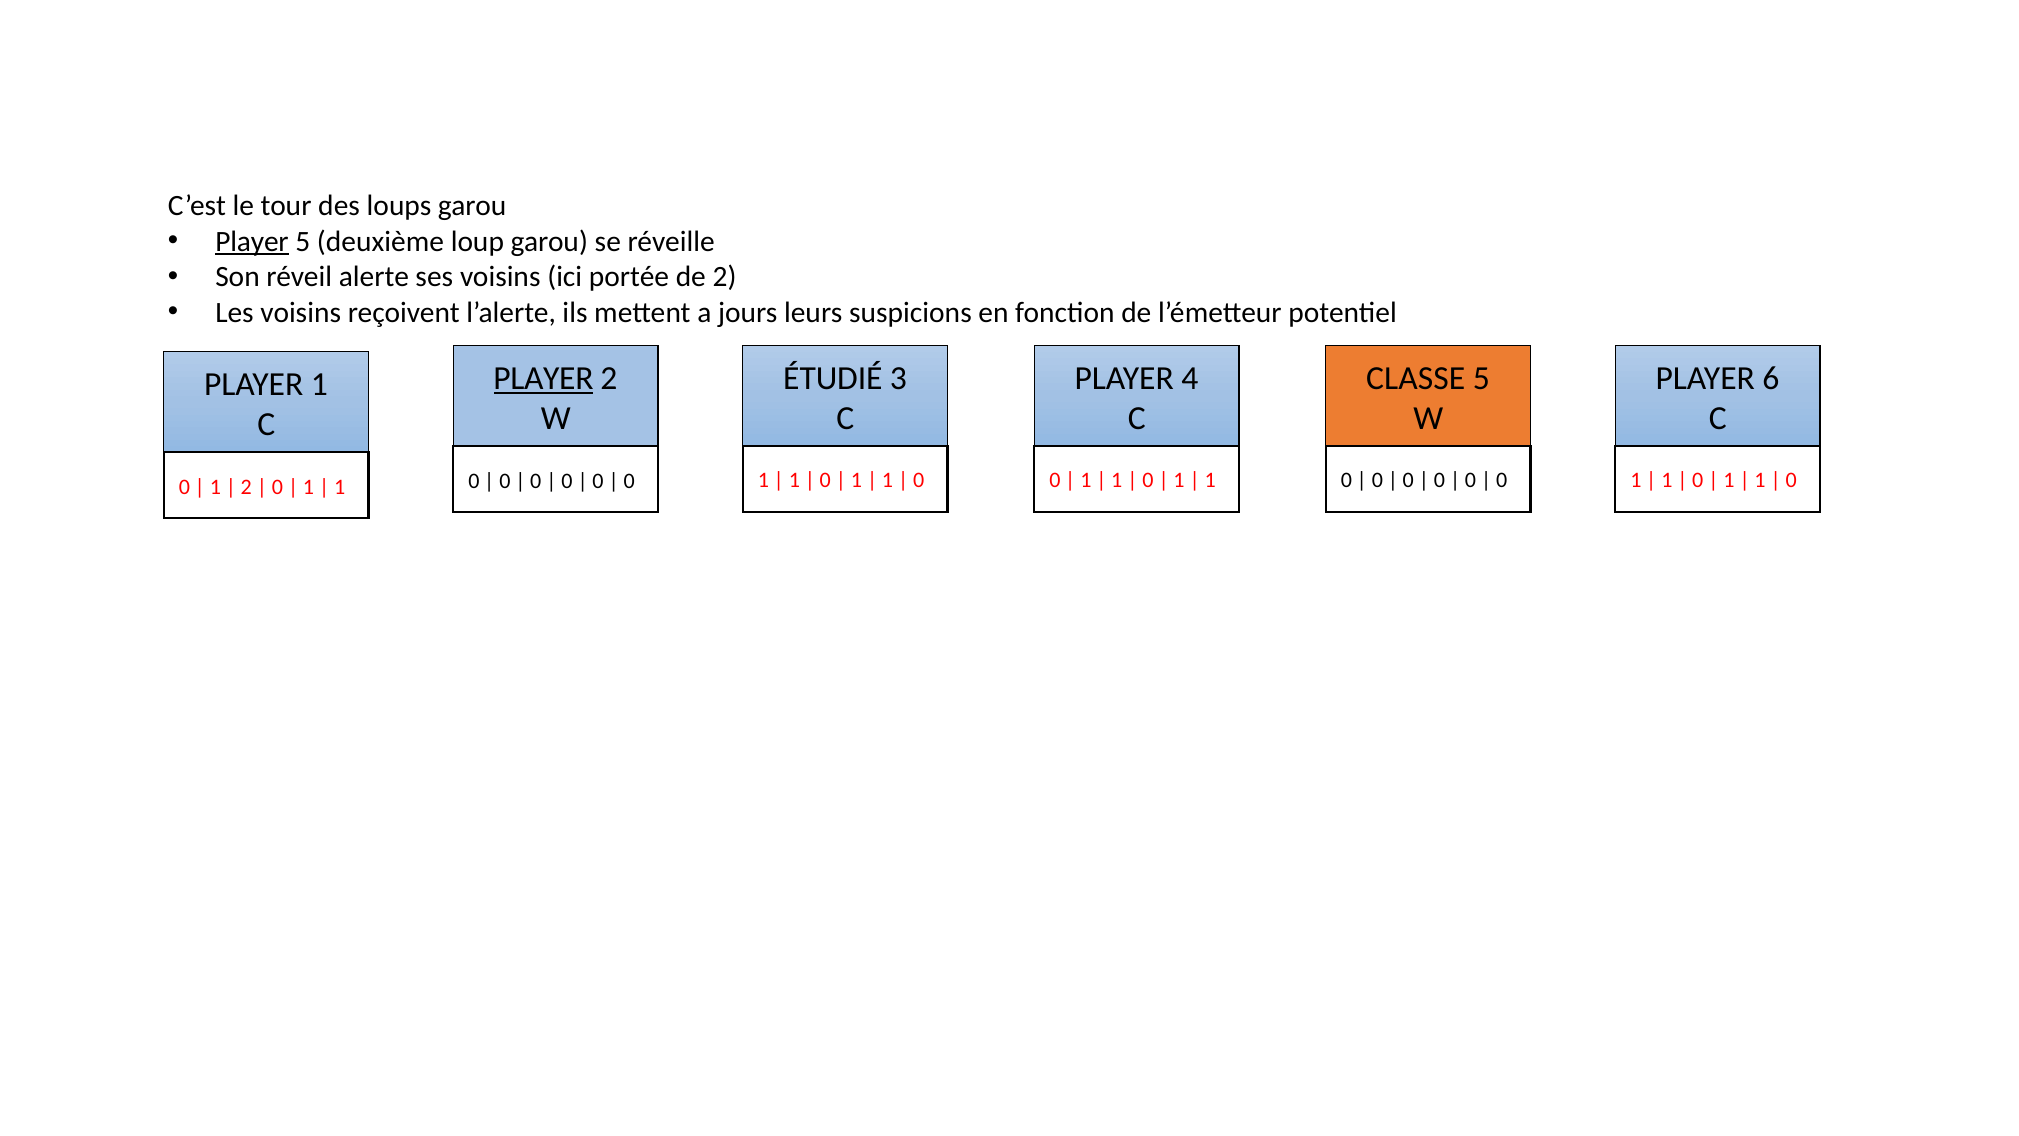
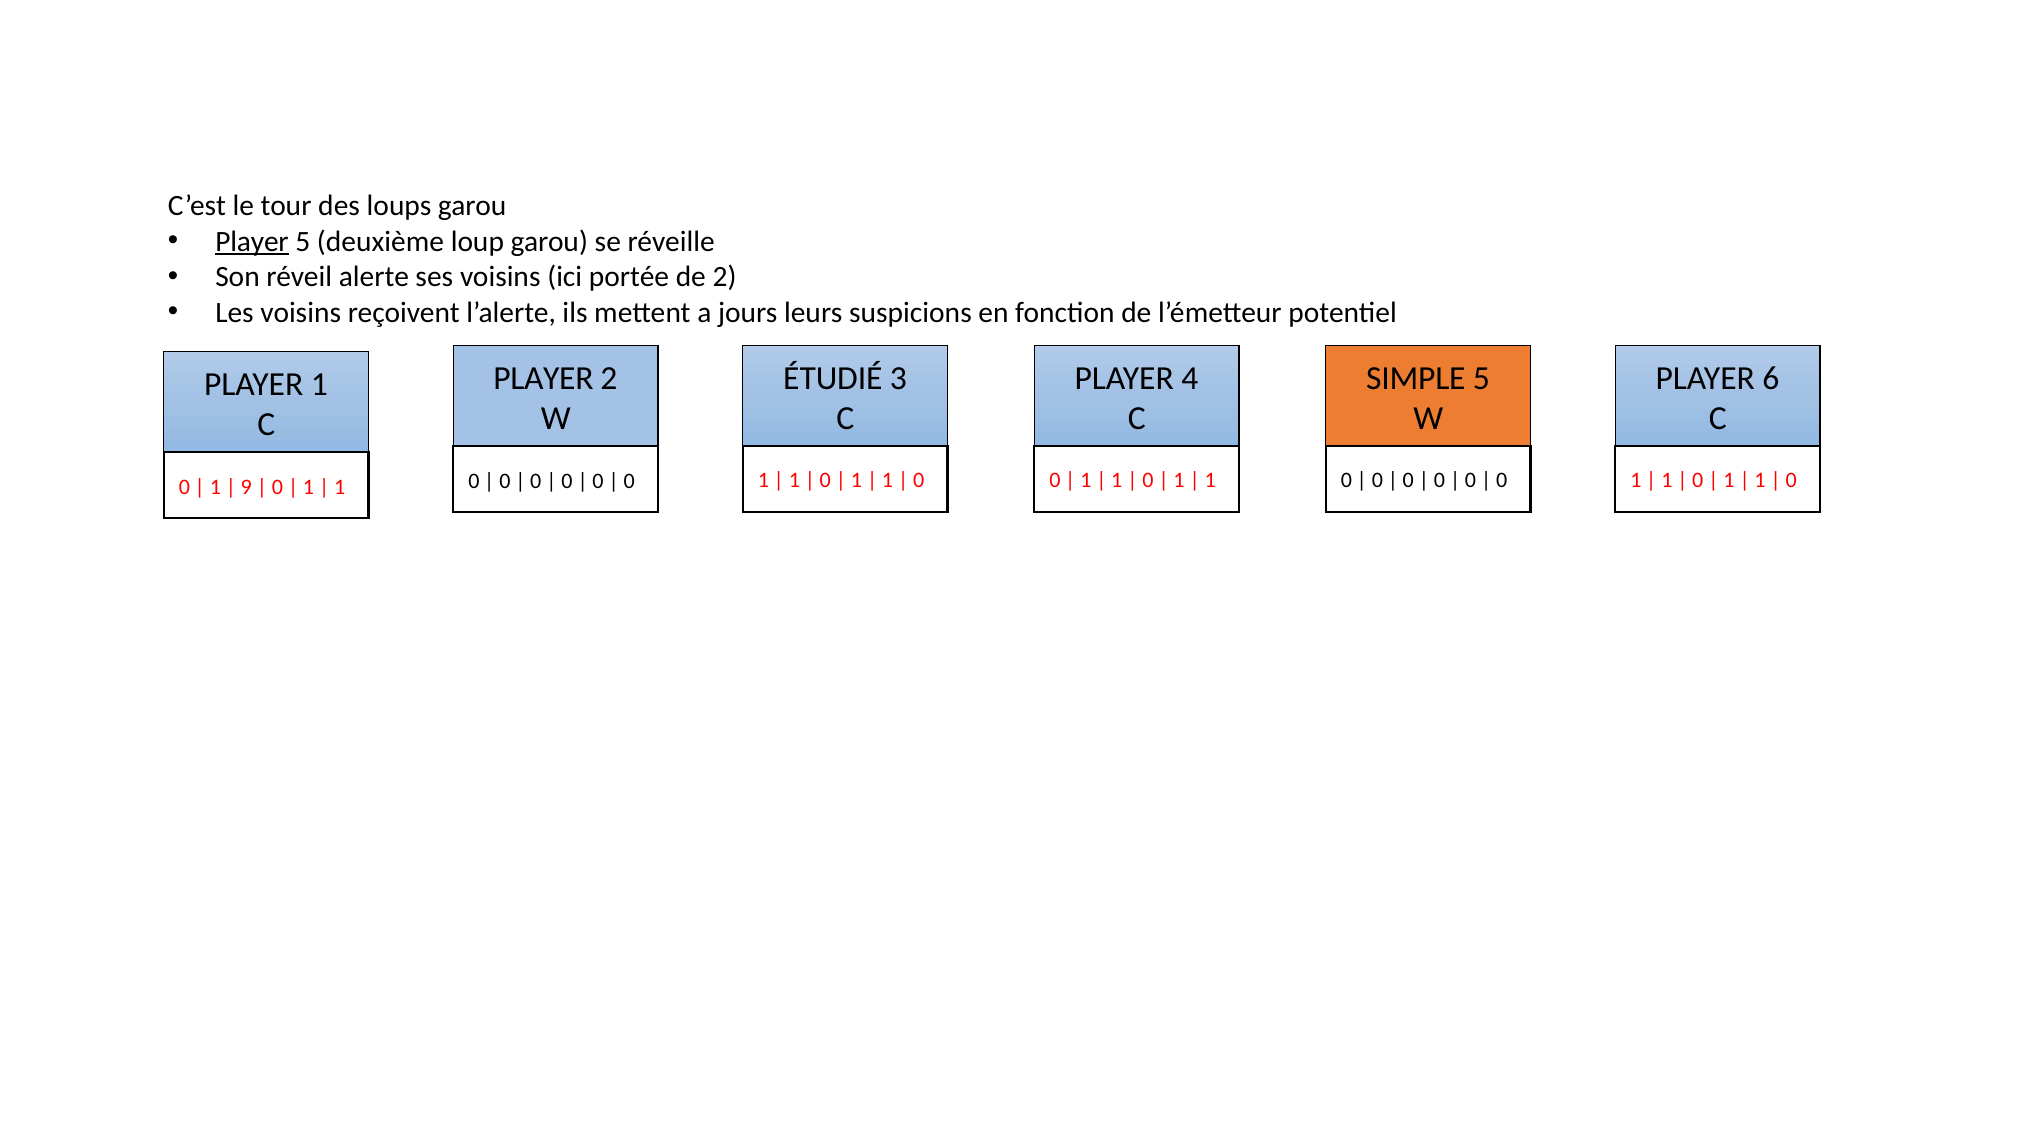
PLAYER underline: present -> none (543, 378)
CLASSE: CLASSE -> SIMPLE (1416, 378)
2: 2 -> 9 (246, 487)
